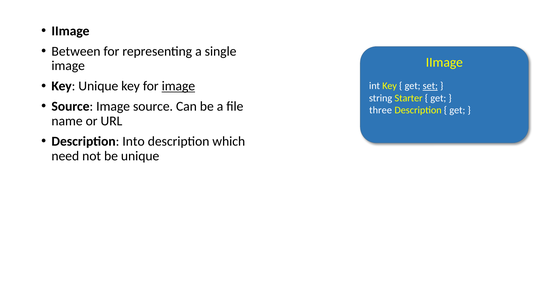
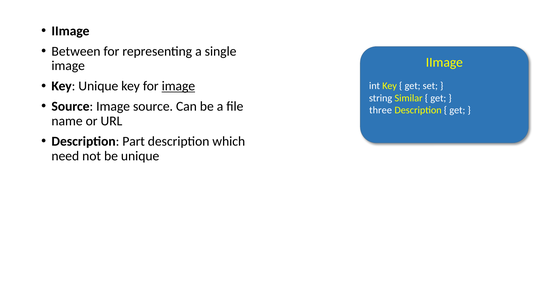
set underline: present -> none (430, 86)
Starter: Starter -> Similar (409, 98)
Into: Into -> Part (134, 141)
